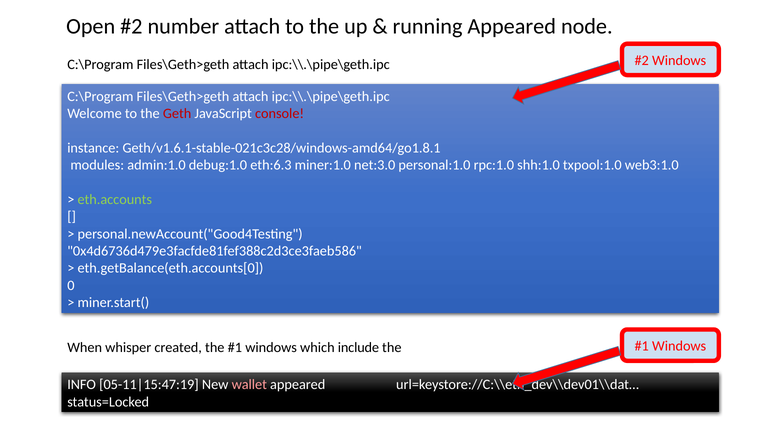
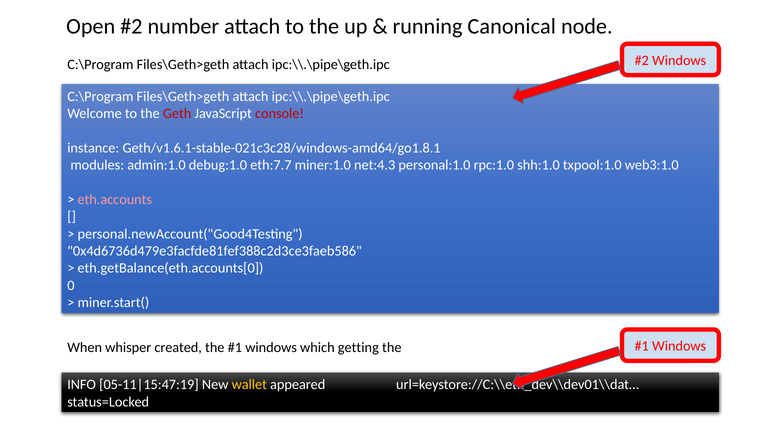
running Appeared: Appeared -> Canonical (512, 26)
eth:6.3: eth:6.3 -> eth:7.7 (271, 165)
net:3.0: net:3.0 -> net:4.3 (375, 165)
eth.accounts colour: light green -> pink (115, 199)
include: include -> getting (358, 347)
wallet colour: pink -> yellow (249, 384)
